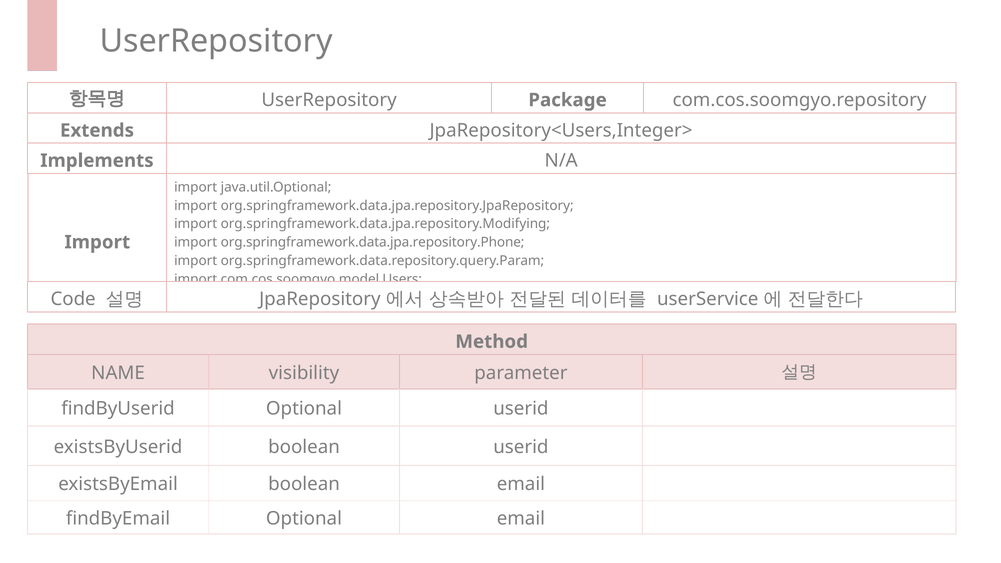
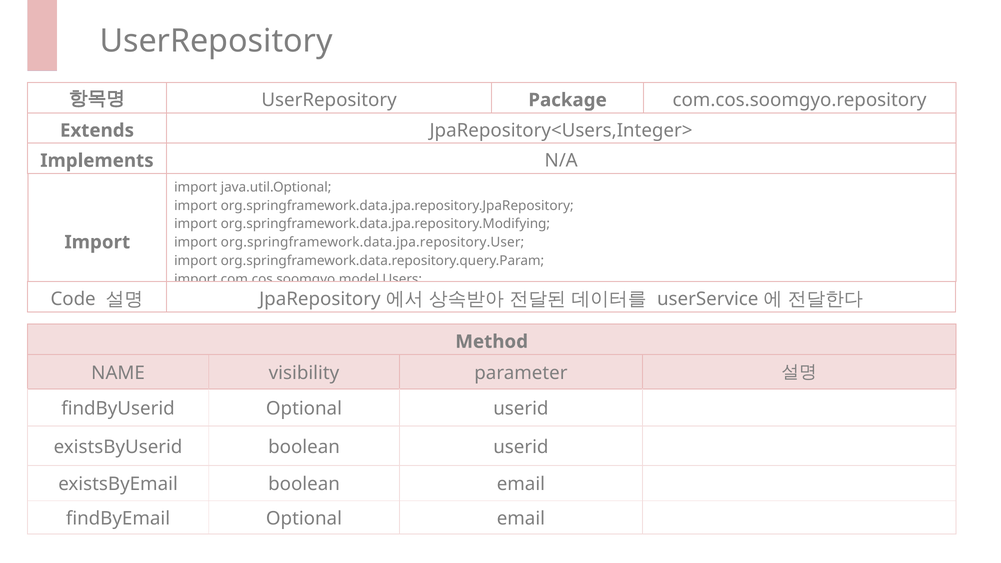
org.springframework.data.jpa.repository.Phone: org.springframework.data.jpa.repository.Phone -> org.springframework.data.jpa.repository.User (372, 242)
